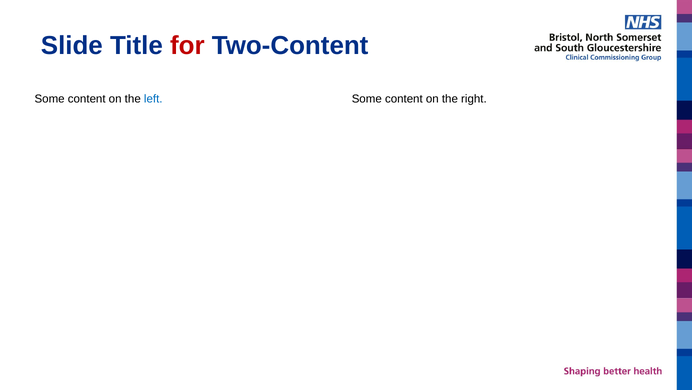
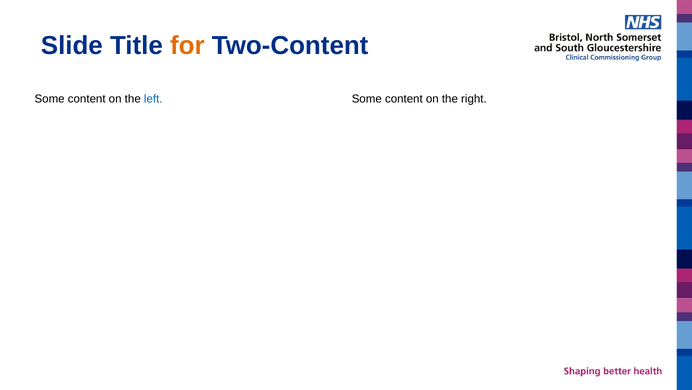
for colour: red -> orange (187, 46)
